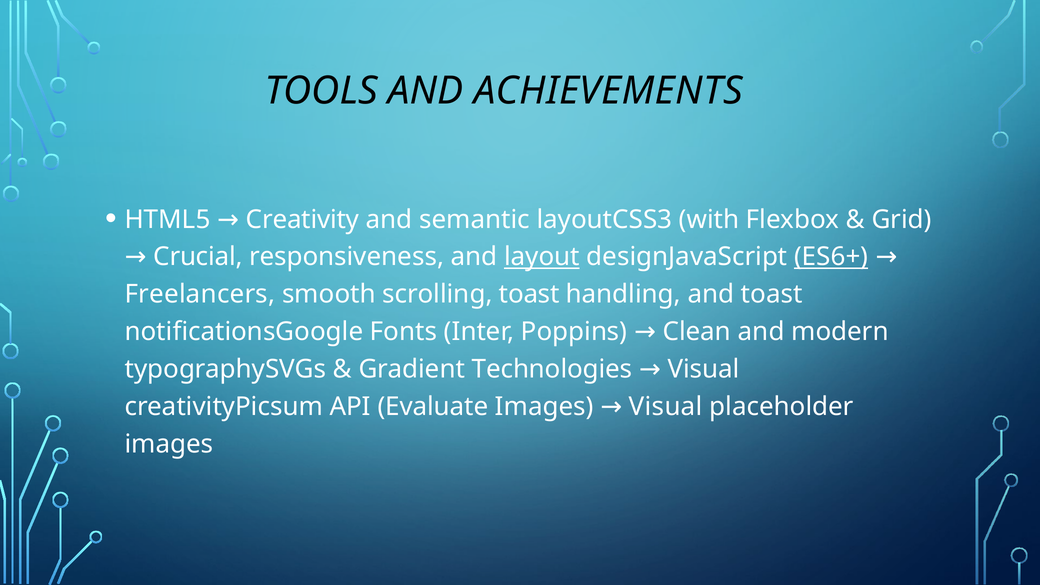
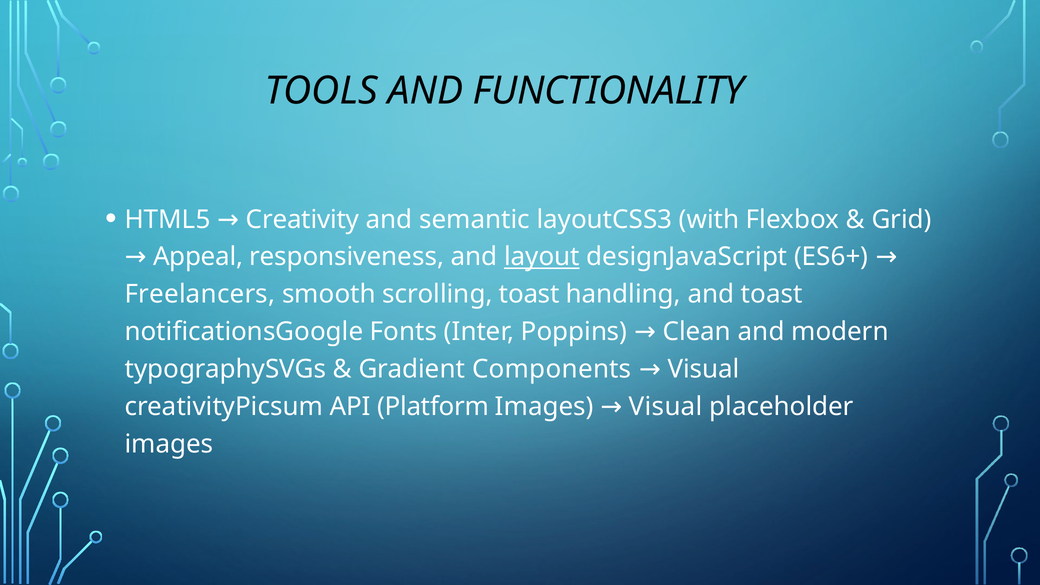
ACHIEVEMENTS: ACHIEVEMENTS -> FUNCTIONALITY (609, 91)
Crucial: Crucial -> Appeal (198, 257)
ES6+ underline: present -> none (831, 257)
Technologies: Technologies -> Components (552, 369)
Evaluate: Evaluate -> Platform (433, 407)
